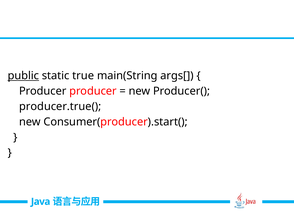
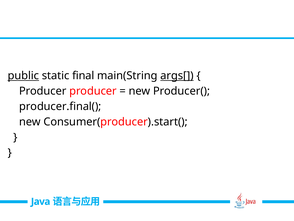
true: true -> final (83, 76)
args[ underline: none -> present (177, 76)
producer.true(: producer.true( -> producer.final( (60, 106)
